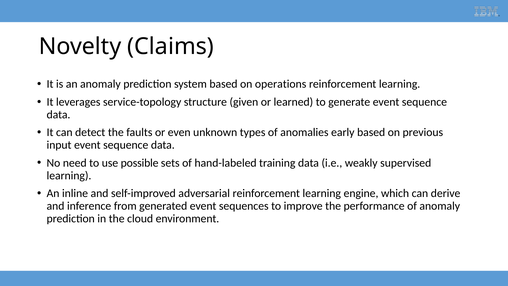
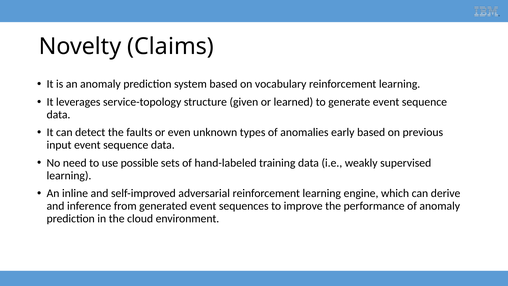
operations: operations -> vocabulary (281, 84)
